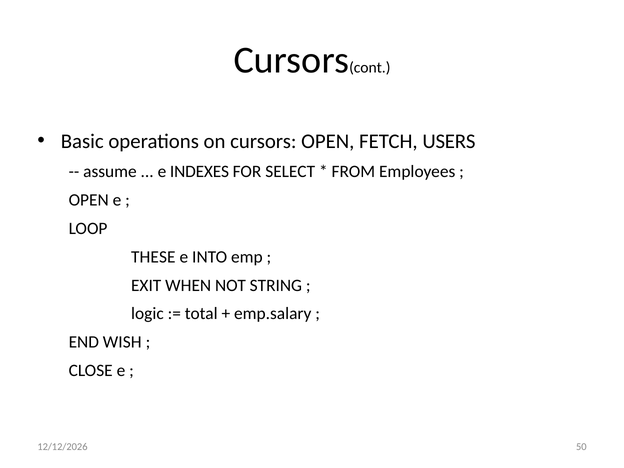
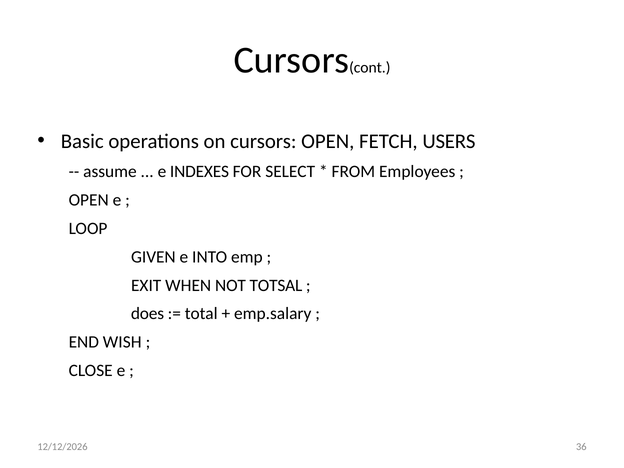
THESE: THESE -> GIVEN (153, 257)
STRING: STRING -> TOTSAL (276, 285)
logic: logic -> does (147, 314)
50: 50 -> 36 (581, 447)
